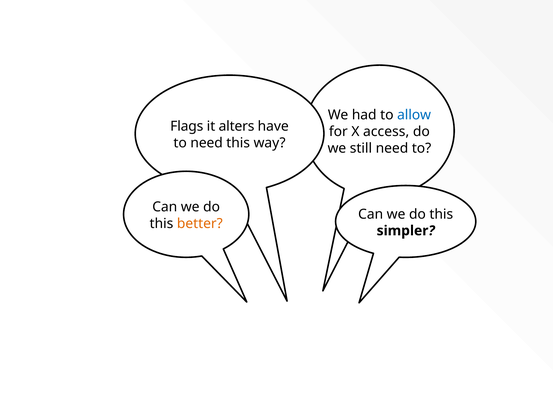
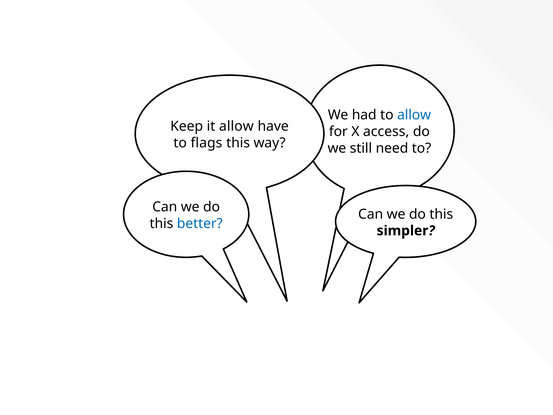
Flags: Flags -> Keep (187, 126)
it alters: alters -> allow (236, 126)
to need: need -> flags (206, 143)
better colour: orange -> blue (200, 223)
